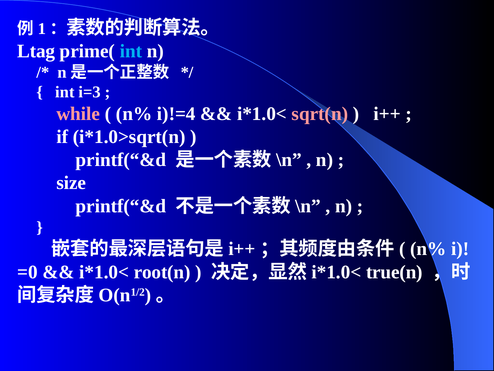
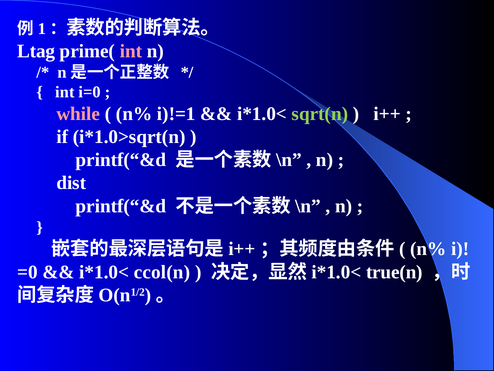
int colour: light blue -> pink (131, 51)
i=3: i=3 -> i=0 (90, 92)
i)!=4: i)!=4 -> i)!=1 (176, 114)
sqrt(n colour: pink -> light green (320, 114)
size: size -> dist (71, 183)
root(n: root(n -> ccol(n (162, 272)
